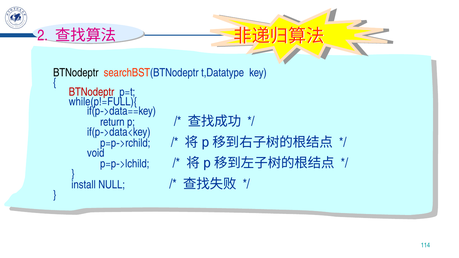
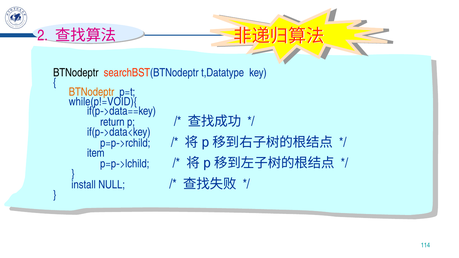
BTNodeptr colour: red -> orange (91, 92)
while(p!=FULL){: while(p!=FULL){ -> while(p!=VOID){ (103, 102)
void: void -> item (96, 153)
